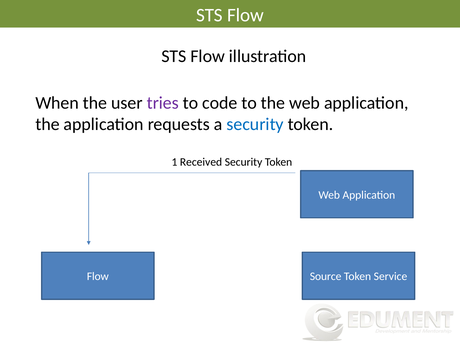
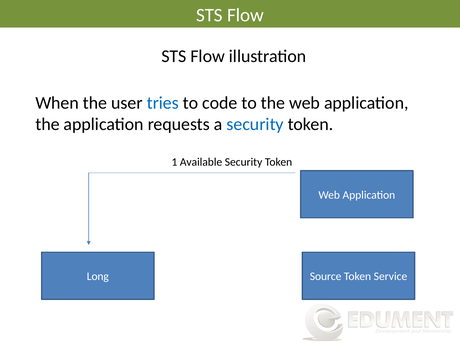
tries colour: purple -> blue (163, 103)
Received: Received -> Available (201, 162)
Flow: Flow -> Long (98, 277)
